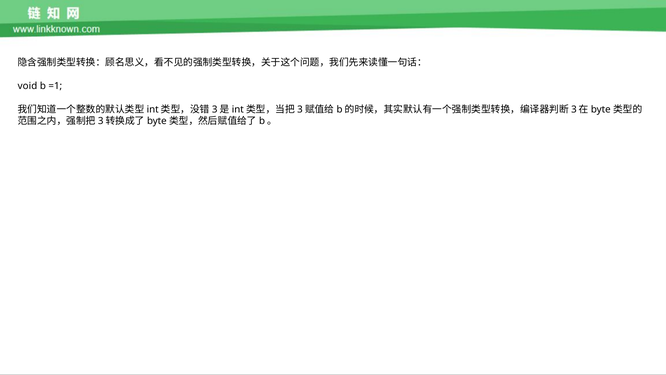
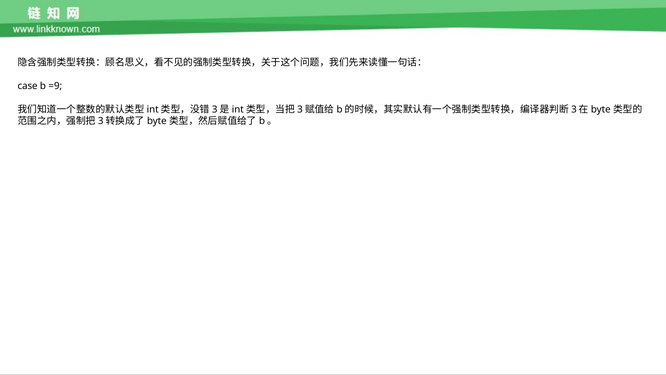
void: void -> case (28, 86)
=1: =1 -> =9 (55, 86)
